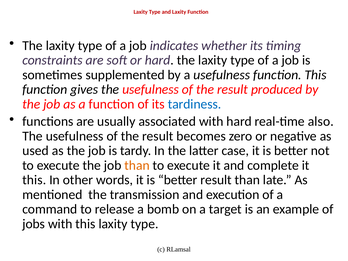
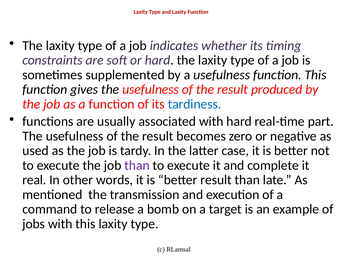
also: also -> part (321, 121)
than colour: orange -> purple (137, 165)
this: this -> real (34, 180)
